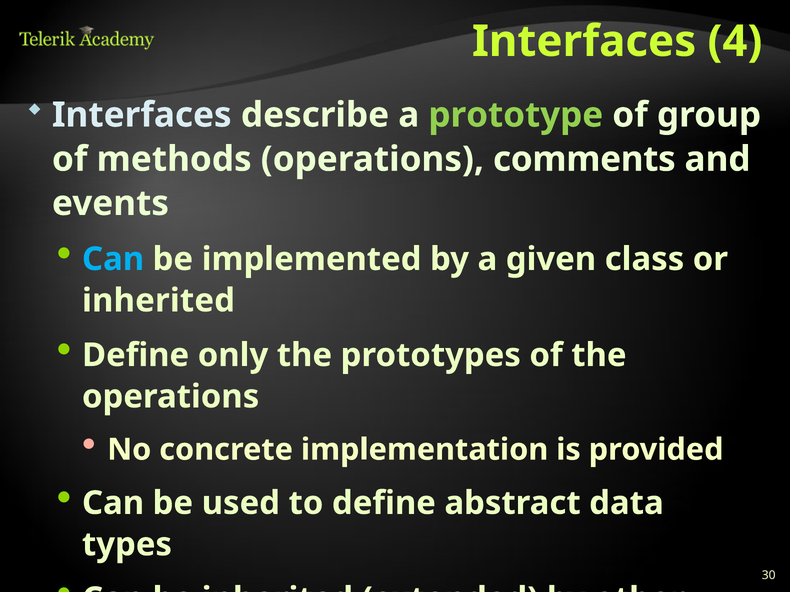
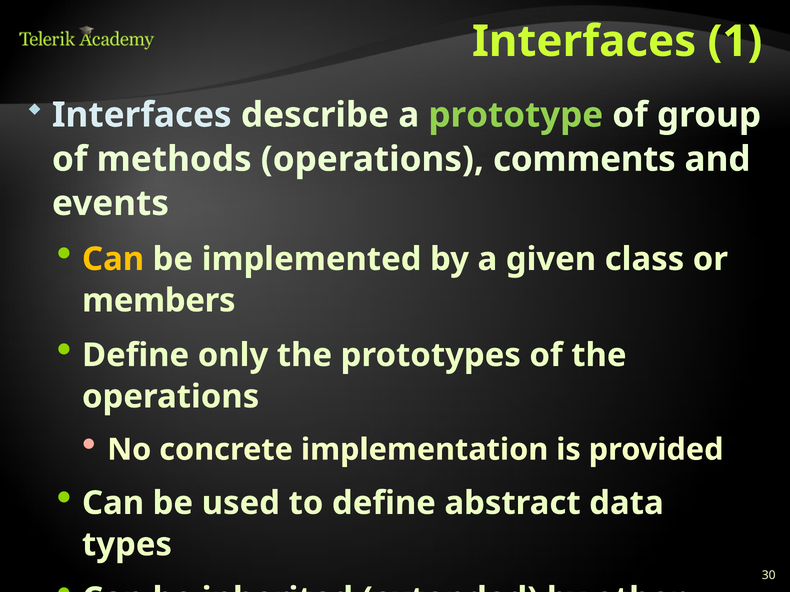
4: 4 -> 1 (735, 41)
Can colour: light blue -> yellow (113, 259)
inherited: inherited -> members (159, 301)
